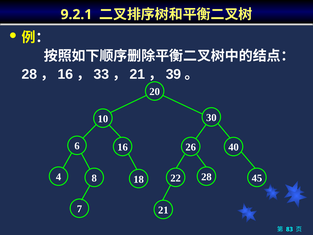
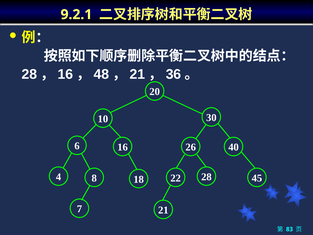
33: 33 -> 48 (101, 74)
39: 39 -> 36 (173, 74)
